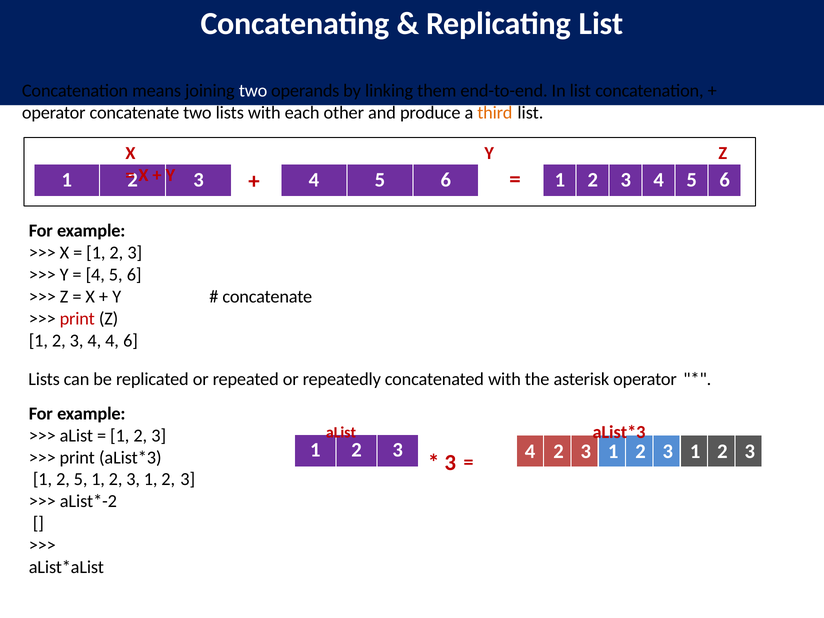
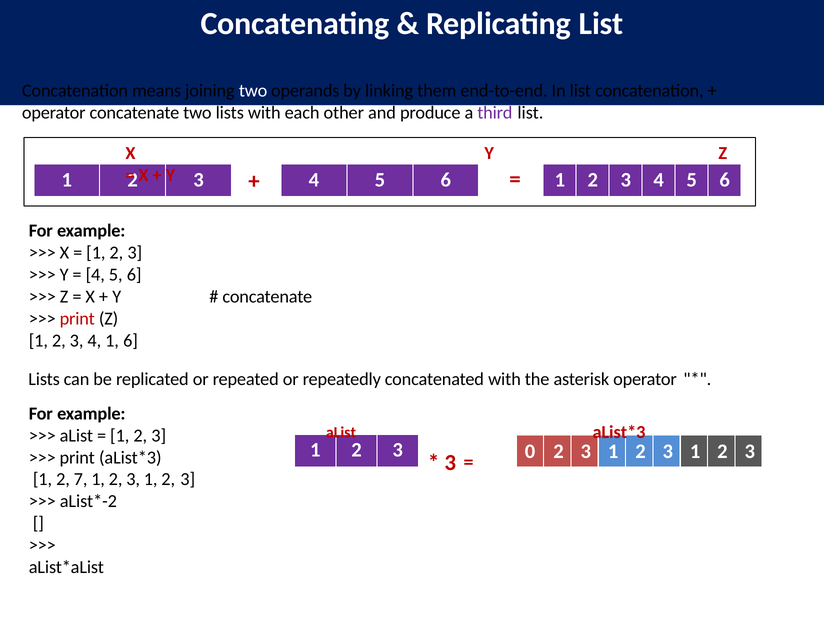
third colour: orange -> purple (495, 113)
4 4: 4 -> 1 (112, 341)
4: 4 -> 0 (530, 452)
2 5: 5 -> 7 (81, 479)
